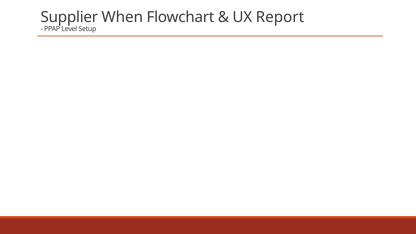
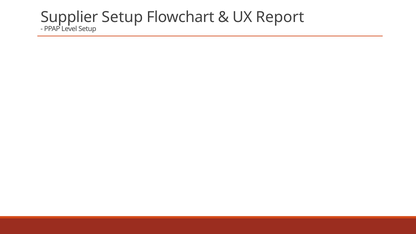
Supplier When: When -> Setup (122, 17)
